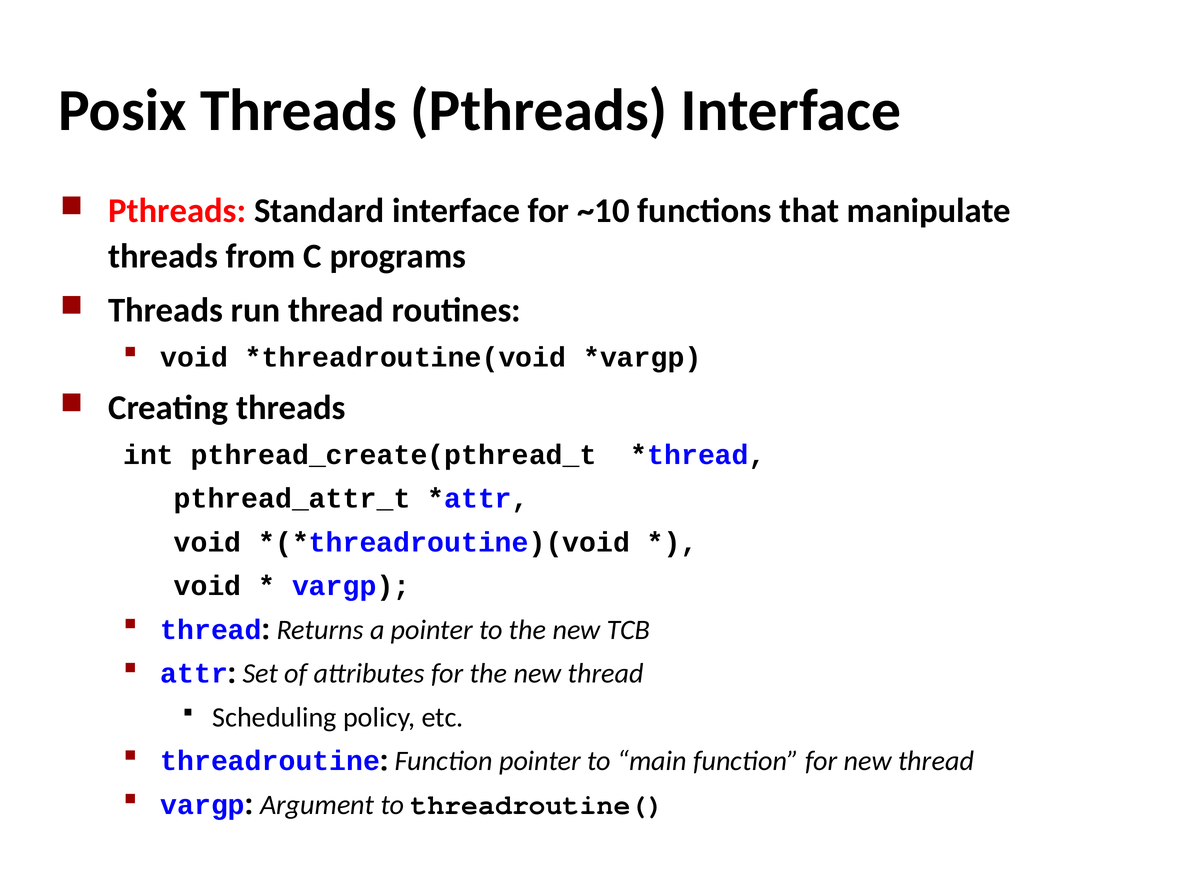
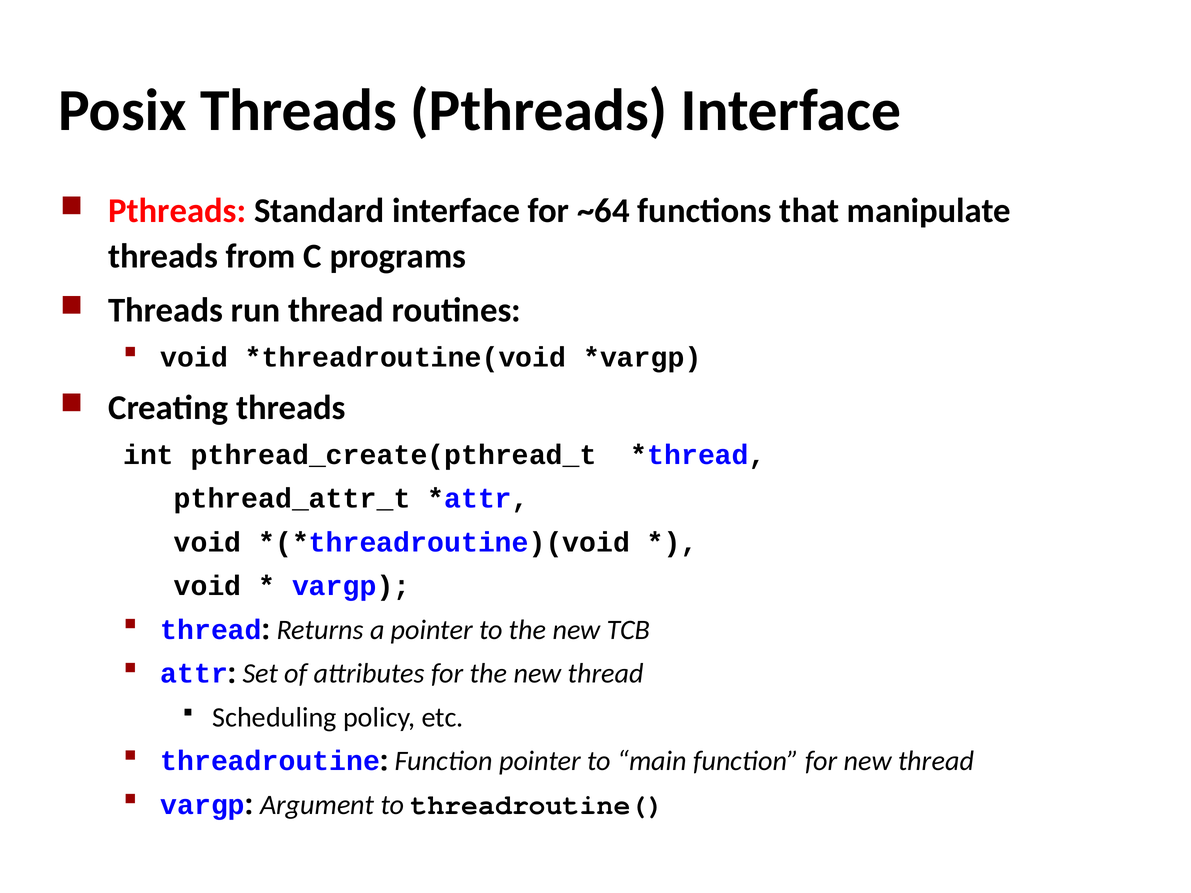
~10: ~10 -> ~64 (603, 211)
